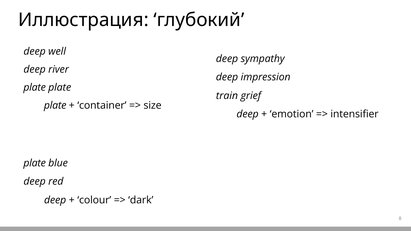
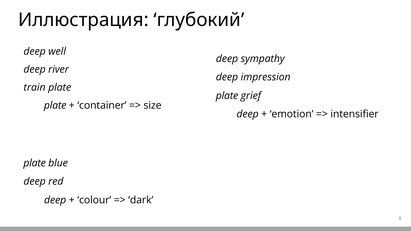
plate: plate -> train (35, 87)
train: train -> plate (227, 96)
